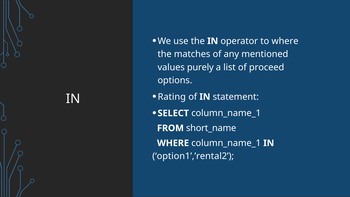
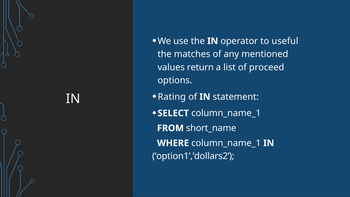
to where: where -> useful (285, 41)
purely: purely -> return (200, 67)
option1’,’rental2: option1’,’rental2 -> option1’,’dollars2 (193, 156)
